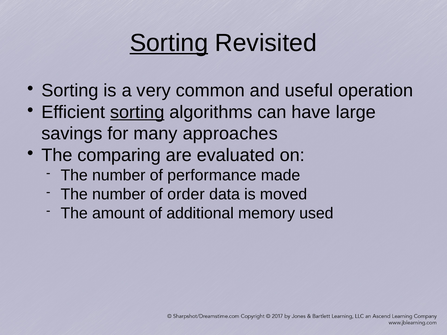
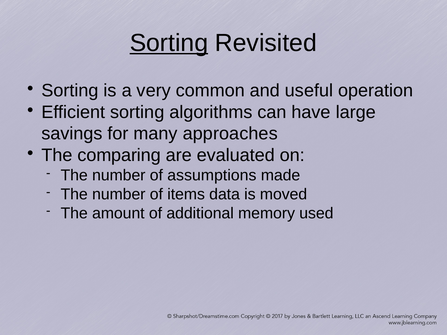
sorting underline: present -> none (137, 112)
performance: performance -> assumptions (212, 176)
order: order -> items (186, 194)
